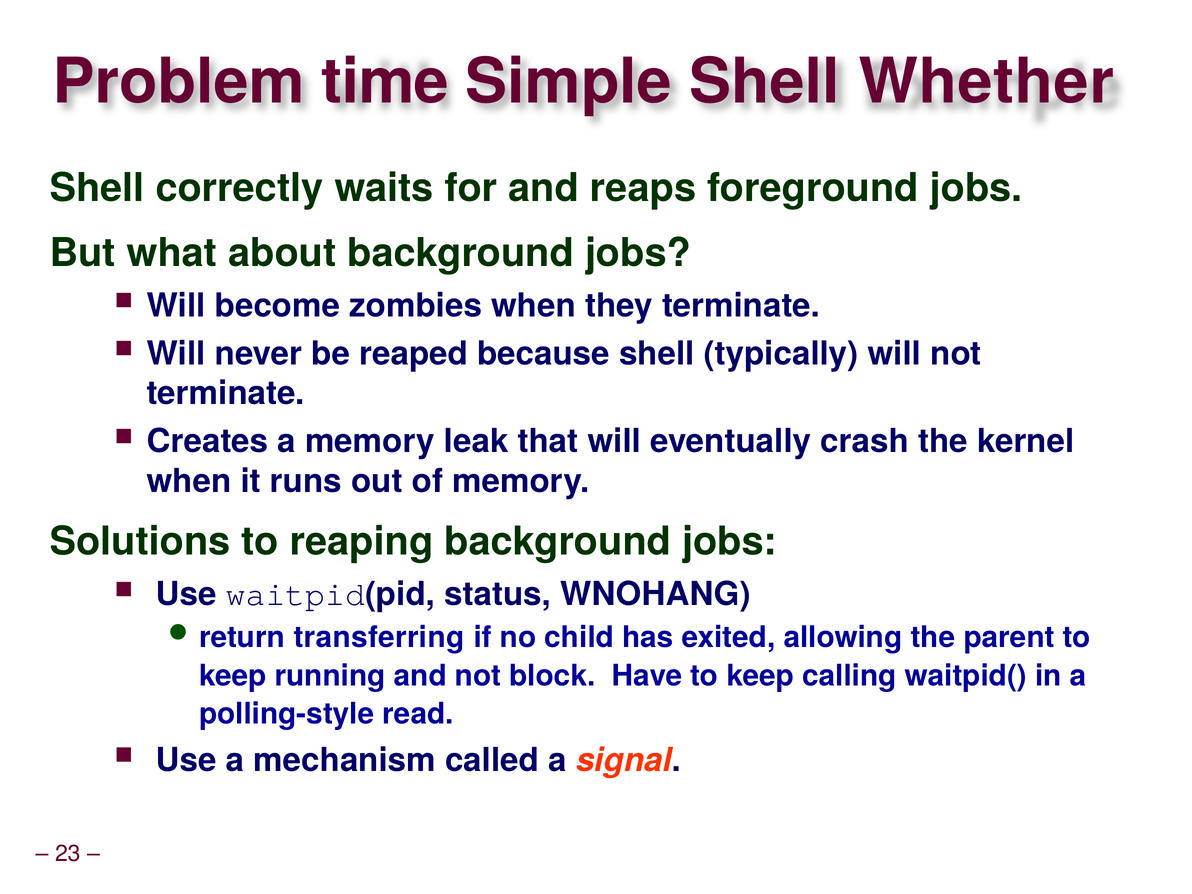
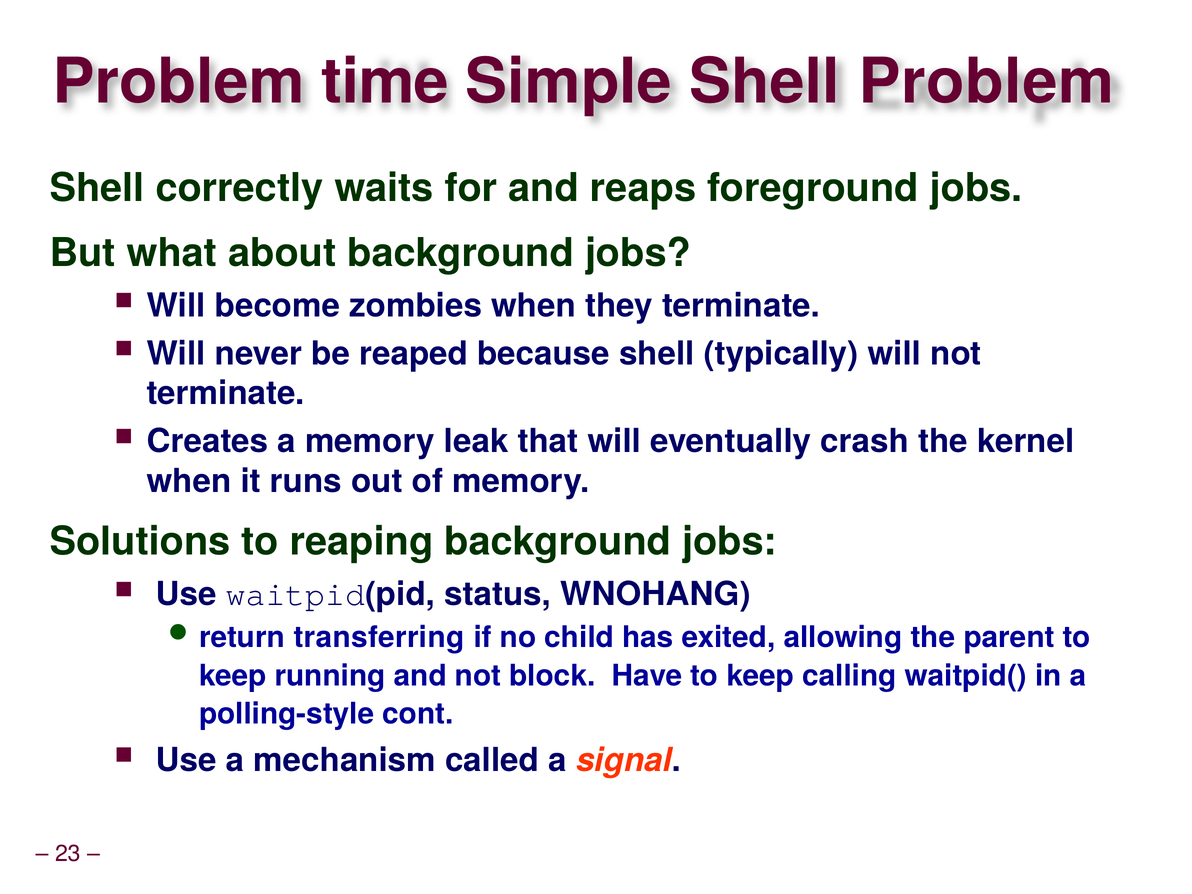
Shell Whether: Whether -> Problem (986, 82)
read: read -> cont (418, 714)
